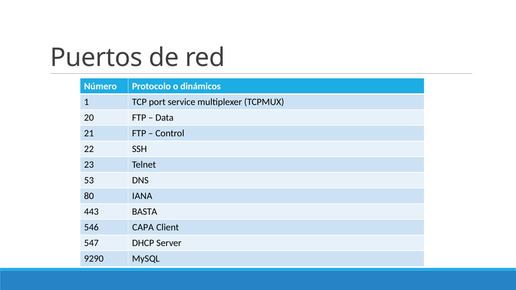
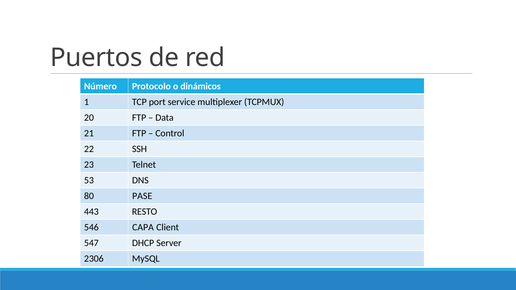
IANA: IANA -> PASE (142, 196)
BASTA: BASTA -> RESTO (145, 212)
9290: 9290 -> 2306 (94, 259)
